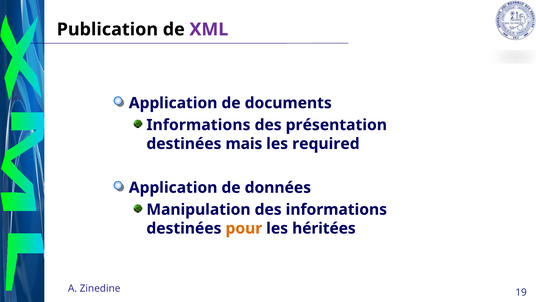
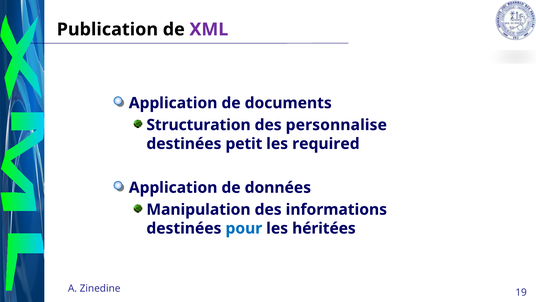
Informations: Informations -> Structuration (199, 125)
présentation: présentation -> personnalise (336, 125)
mais: mais -> petit (244, 144)
pour colour: orange -> blue (244, 228)
